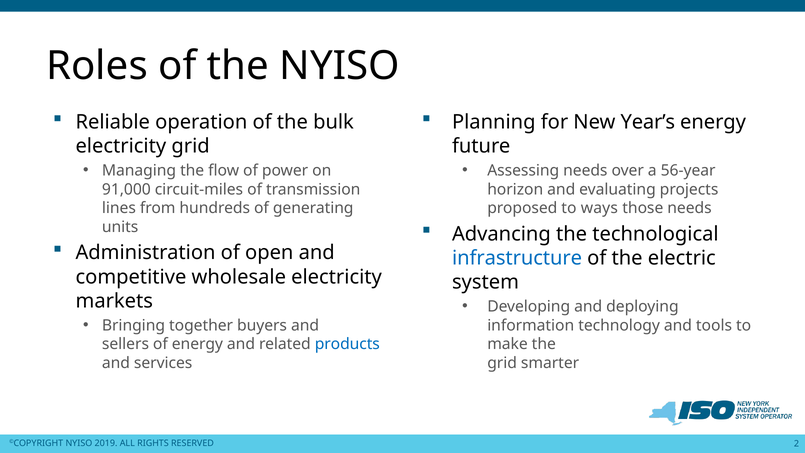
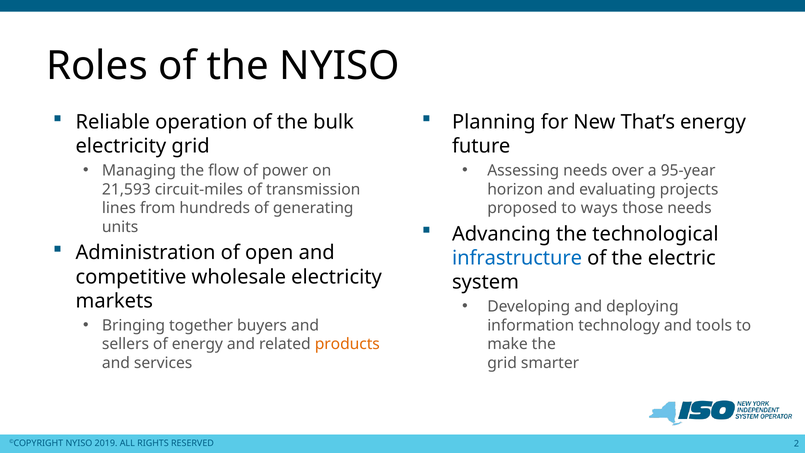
Year’s: Year’s -> That’s (648, 122)
56-year: 56-year -> 95-year (688, 171)
91,000: 91,000 -> 21,593 (126, 189)
products colour: blue -> orange (347, 344)
